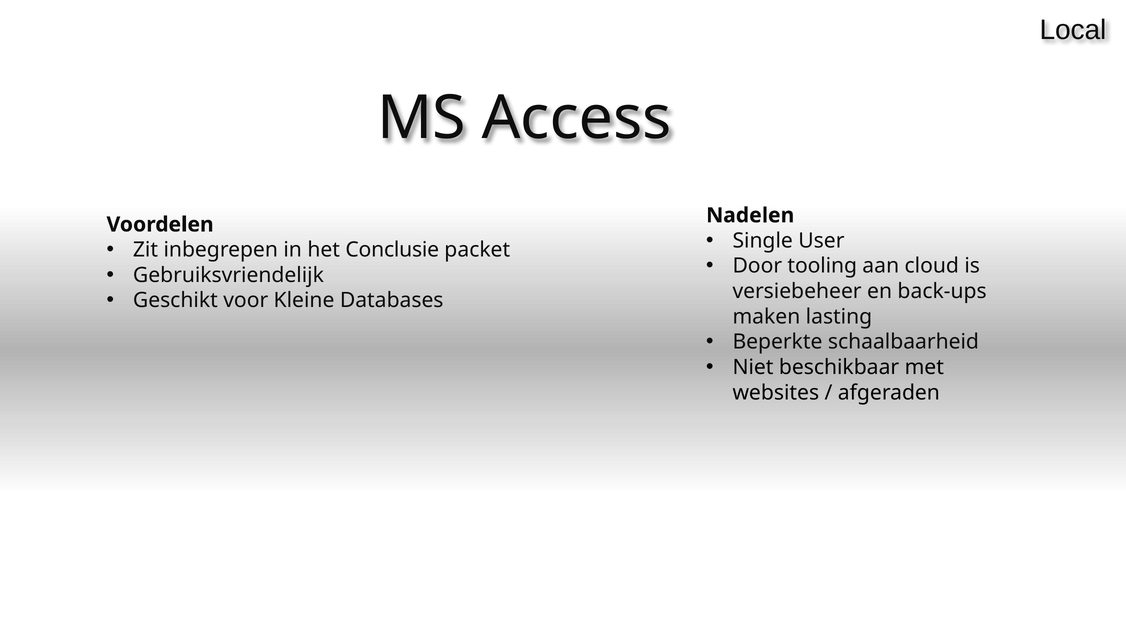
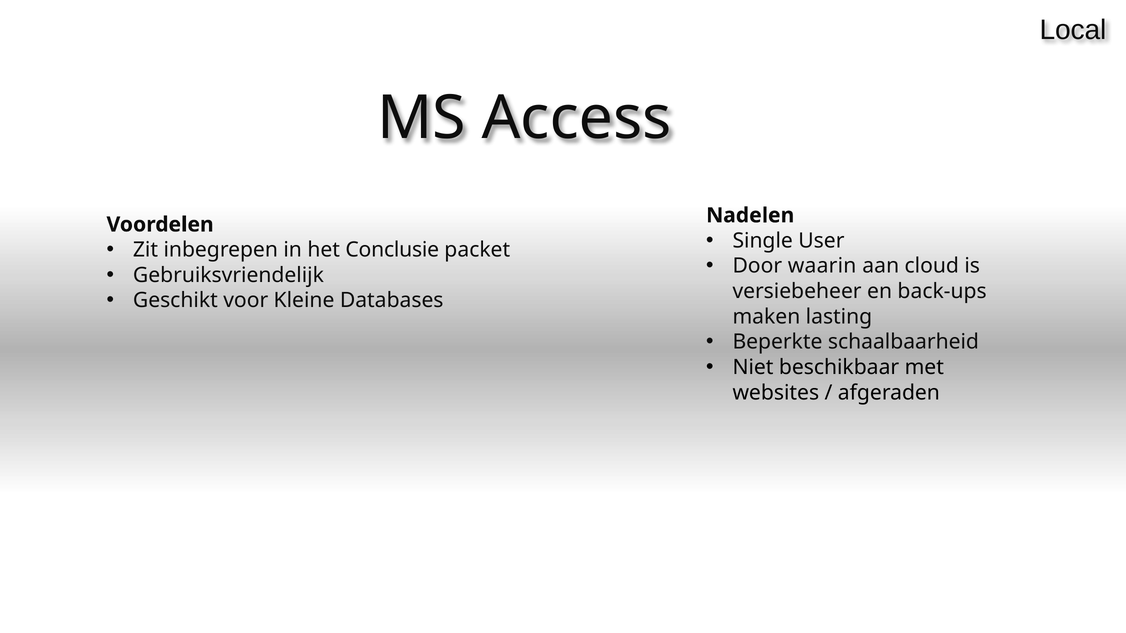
tooling: tooling -> waarin (822, 266)
